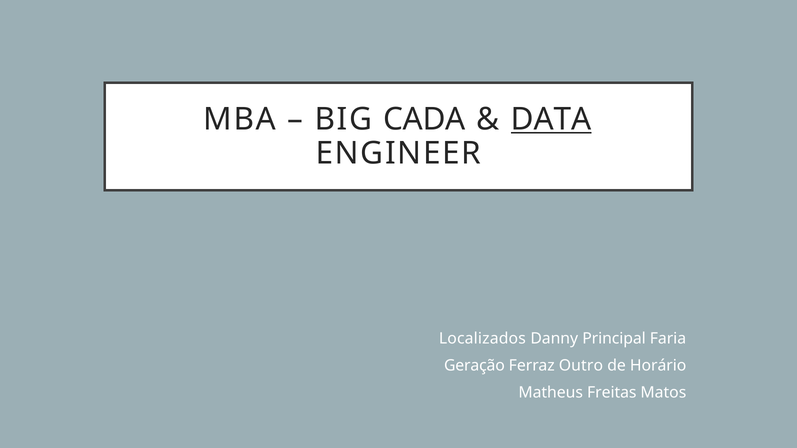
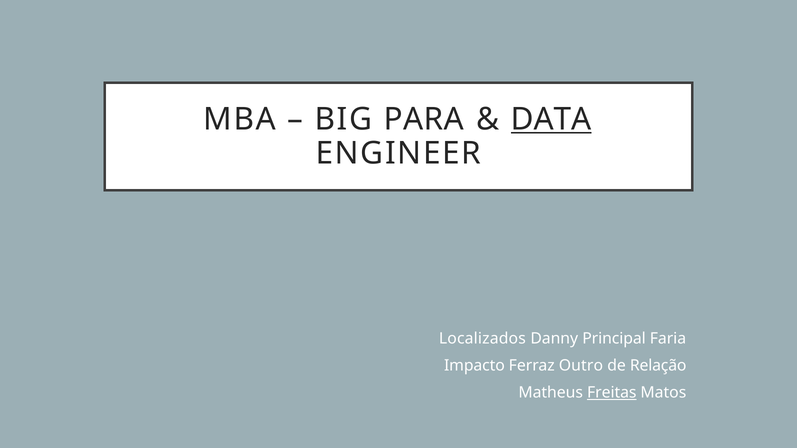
CADA: CADA -> PARA (424, 119)
Geração: Geração -> Impacto (474, 366)
Horário: Horário -> Relação (658, 366)
Freitas underline: none -> present (612, 393)
